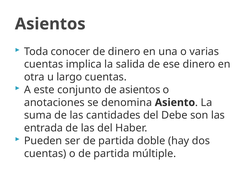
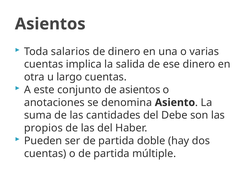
conocer: conocer -> salarios (70, 52)
entrada: entrada -> propios (43, 128)
